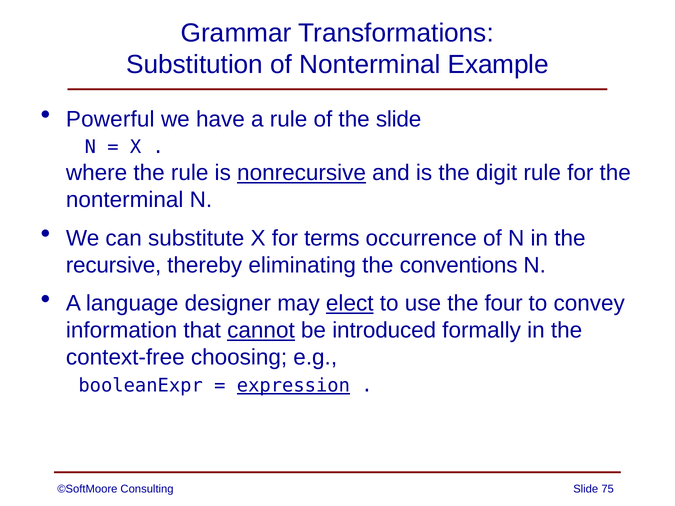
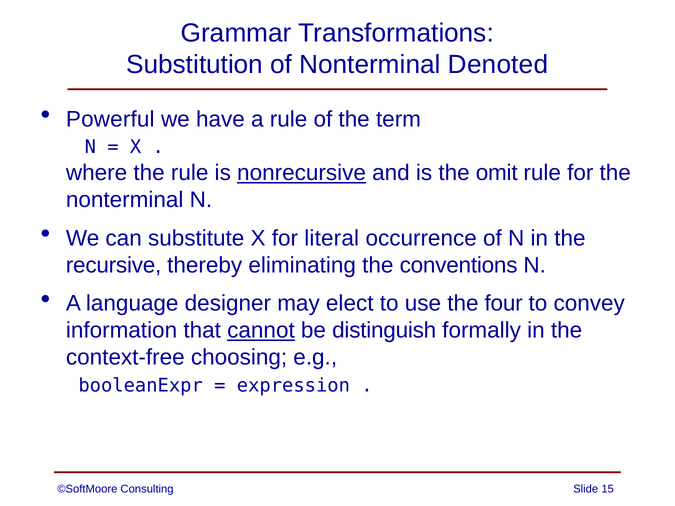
Example: Example -> Denoted (498, 65)
the slide: slide -> term (399, 119)
digit: digit -> omit (497, 173)
terms: terms -> literal (332, 238)
elect underline: present -> none (350, 304)
introduced: introduced -> distinguish (384, 331)
expression underline: present -> none (293, 386)
75: 75 -> 15 (608, 489)
